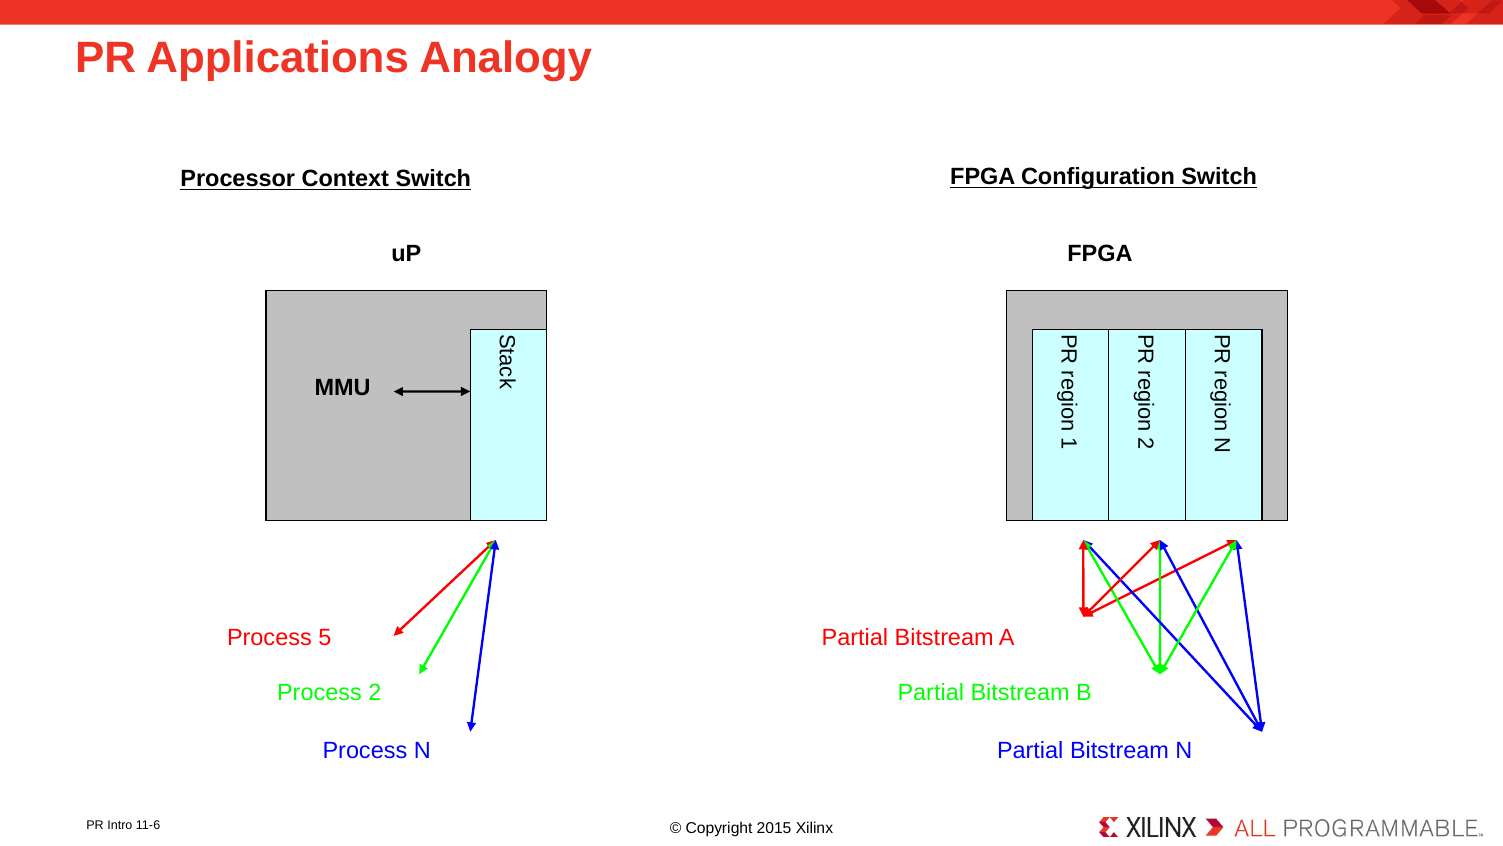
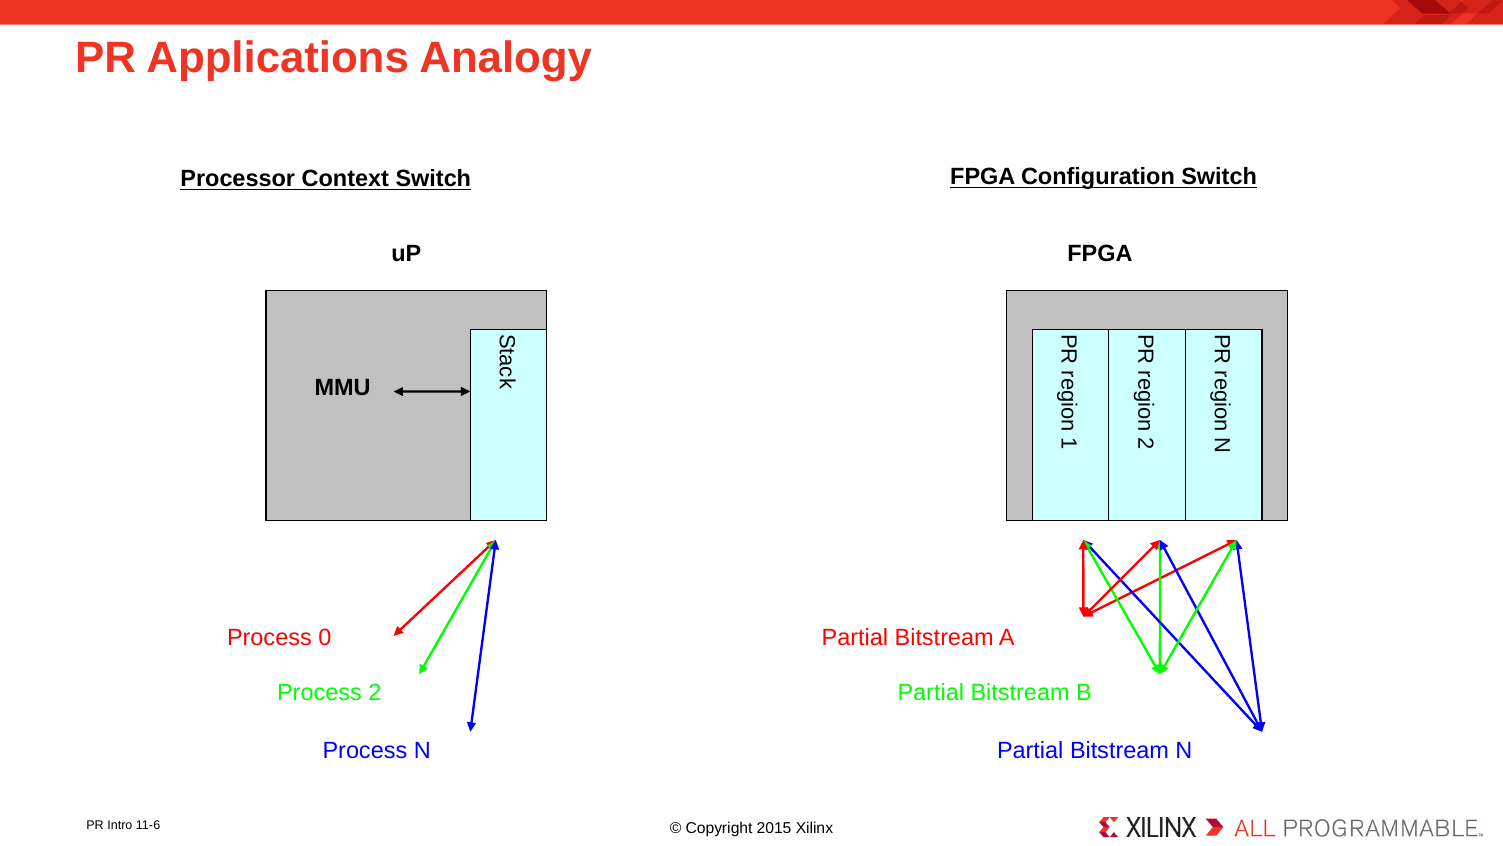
5: 5 -> 0 (325, 637)
